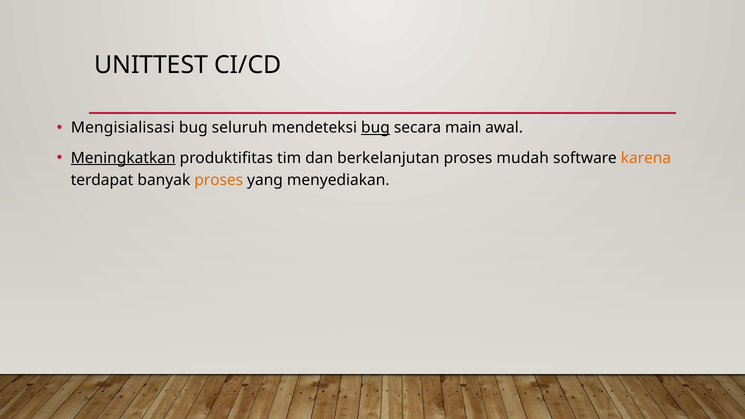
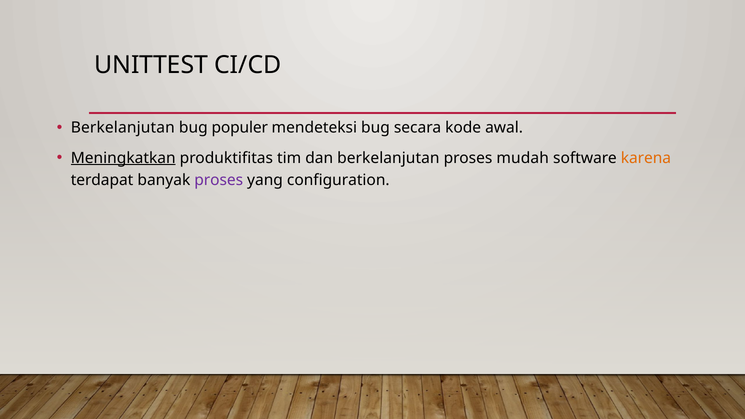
Mengisialisasi: Mengisialisasi -> Berkelanjutan (123, 128)
seluruh: seluruh -> populer (240, 128)
bug underline: present -> none (375, 128)
main: main -> kode (463, 128)
proses colour: orange -> purple (219, 180)
menyediakan: menyediakan -> configuration (338, 180)
